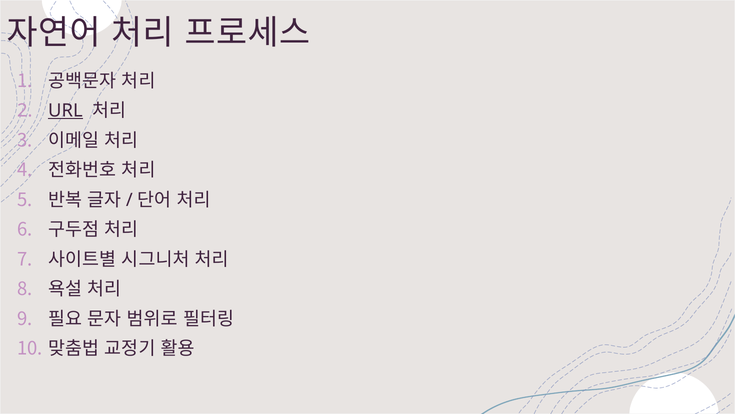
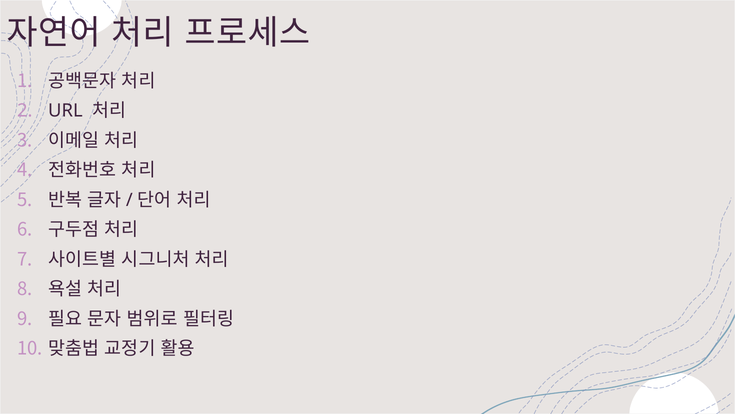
URL underline: present -> none (65, 111)
